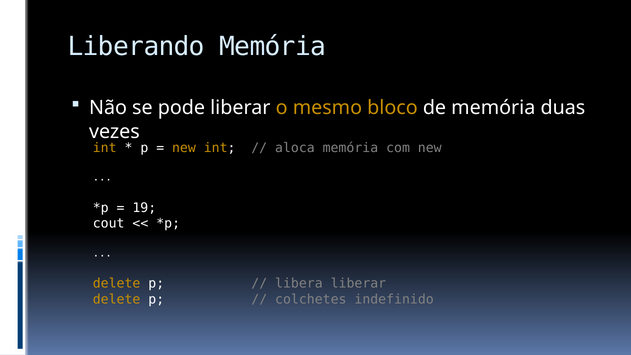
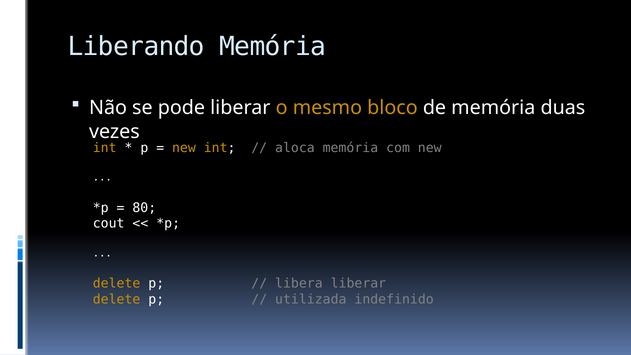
19: 19 -> 80 (144, 208)
colchetes: colchetes -> utilizada (311, 299)
